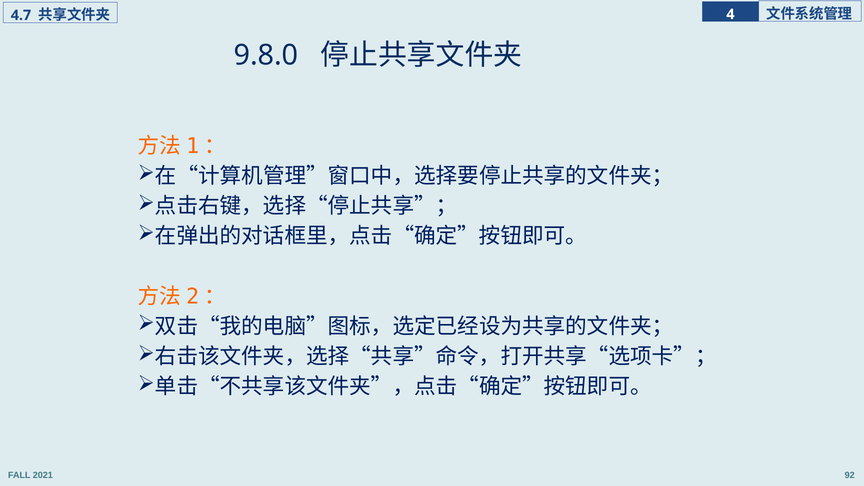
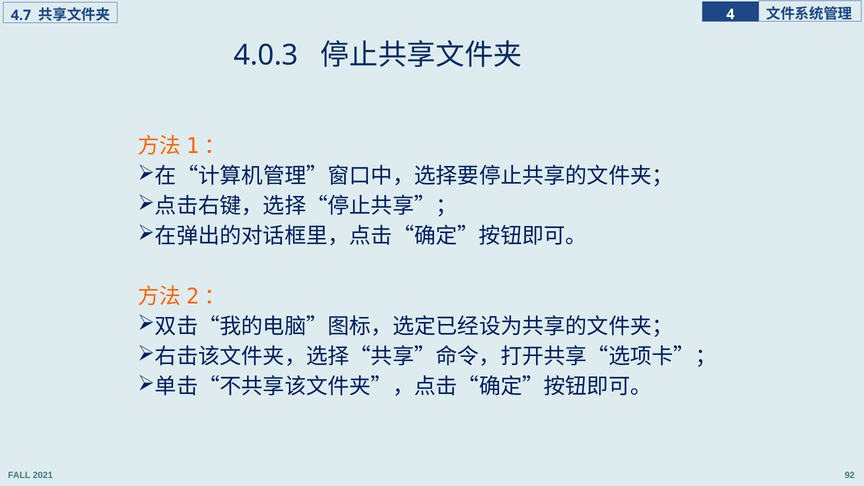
9.8.0: 9.8.0 -> 4.0.3 (266, 55)
